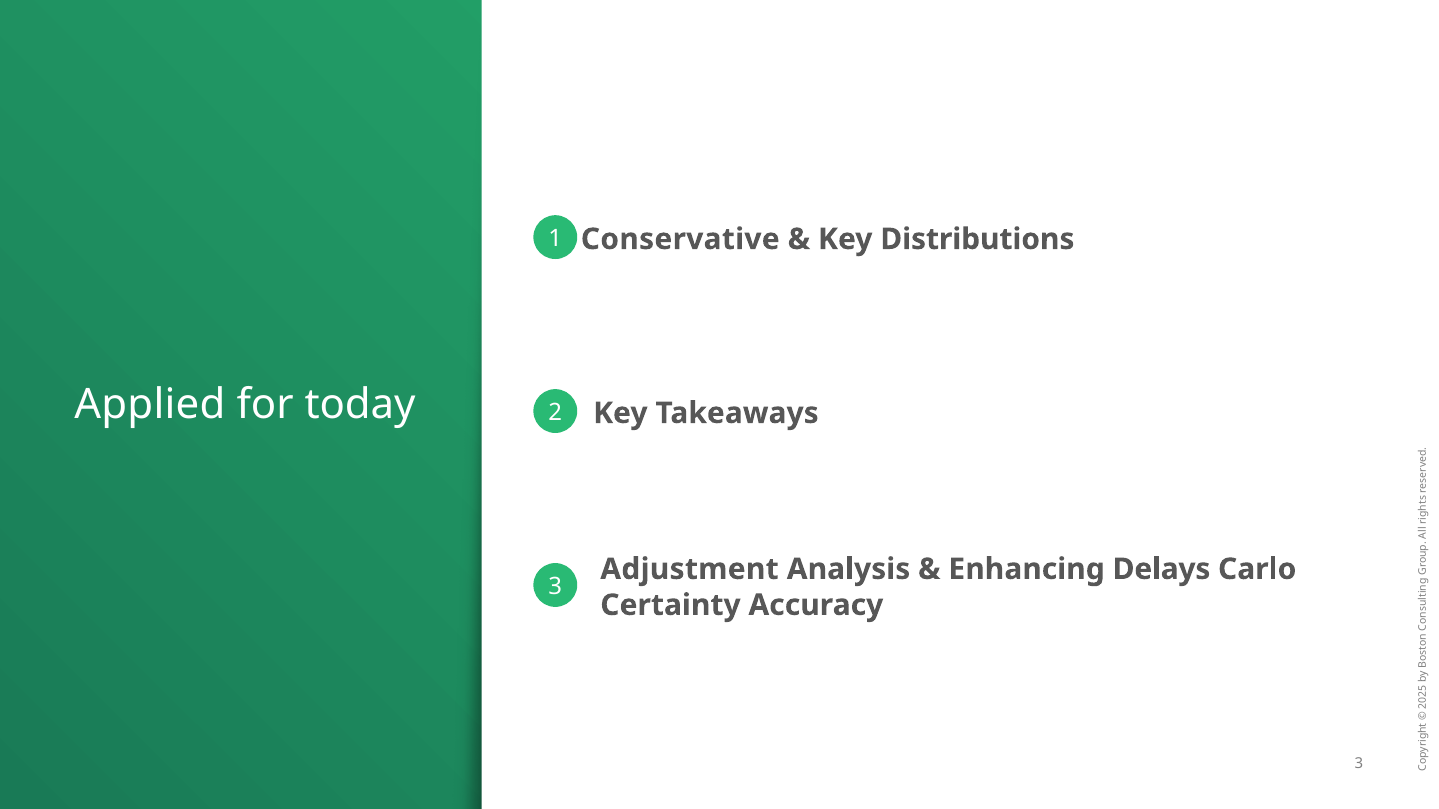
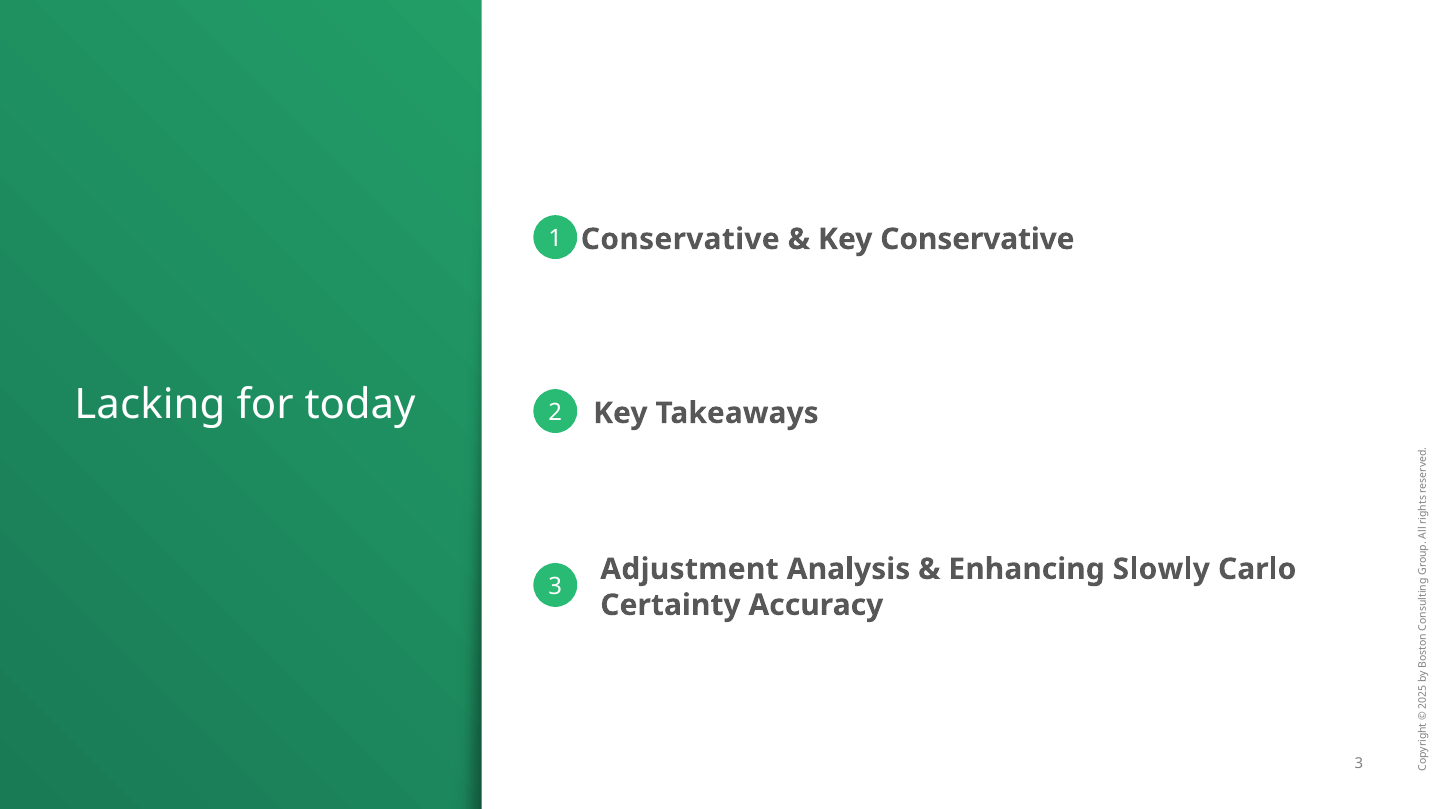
Key Distributions: Distributions -> Conservative (977, 239)
Applied: Applied -> Lacking (150, 404)
Delays: Delays -> Slowly (1161, 569)
